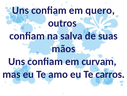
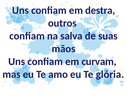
quero: quero -> destra (100, 10)
carros: carros -> glória (110, 74)
